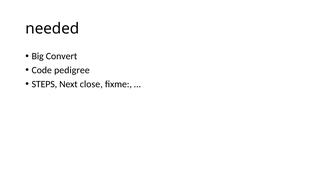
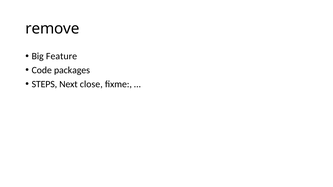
needed: needed -> remove (52, 29)
Convert: Convert -> Feature (61, 56)
pedigree: pedigree -> packages (72, 70)
